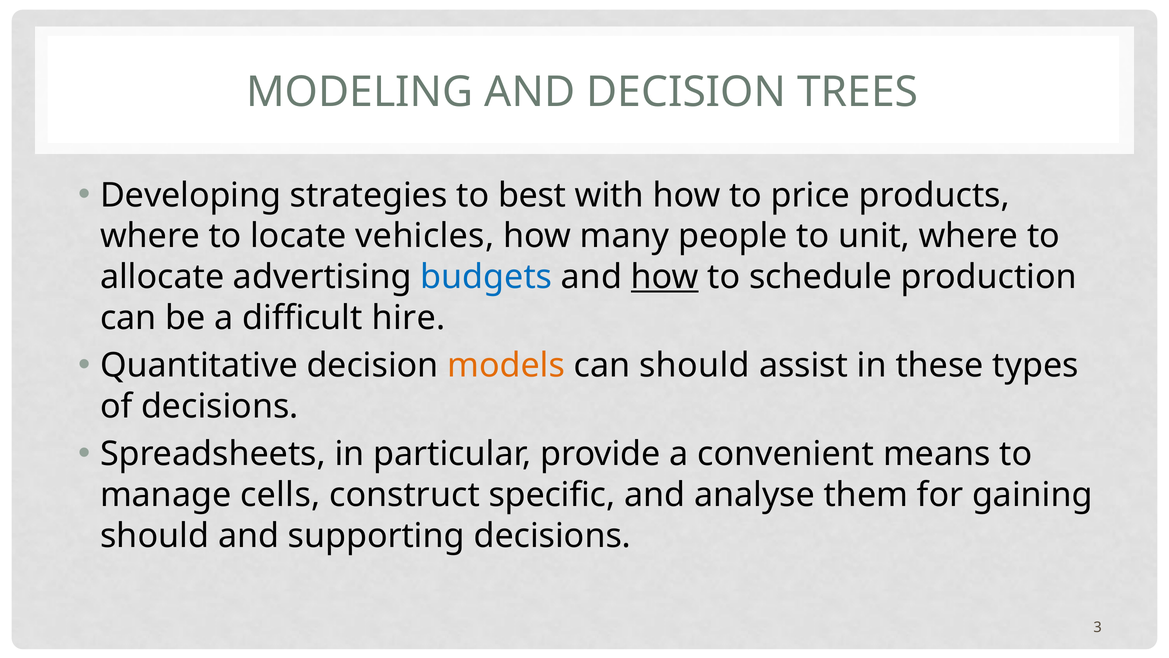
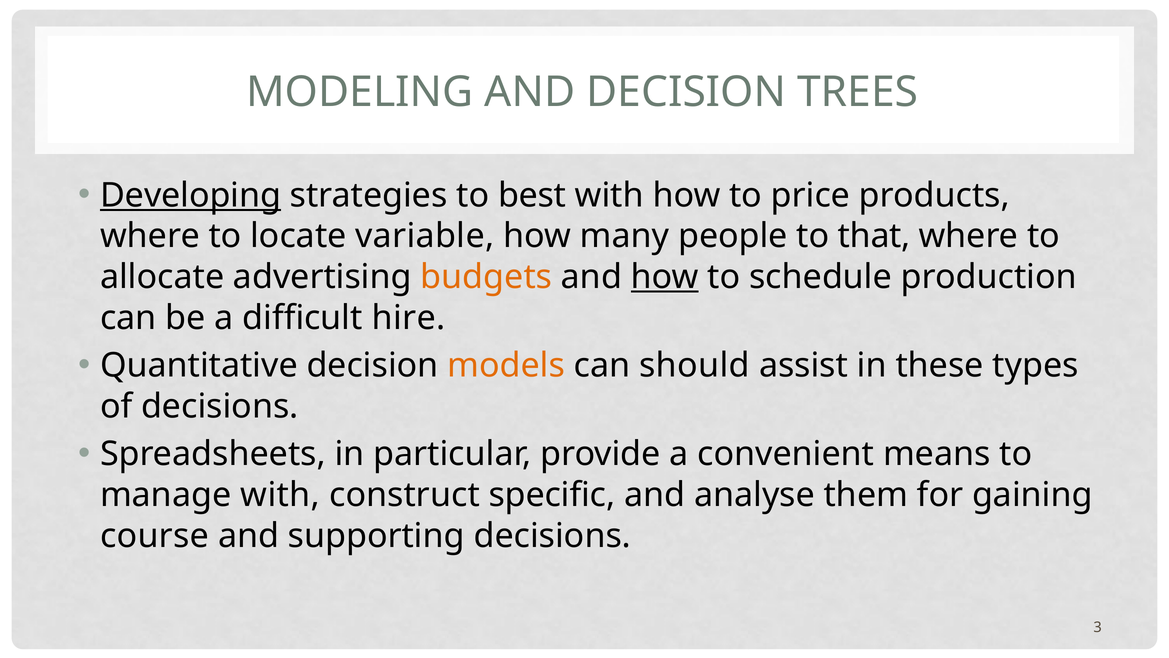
Developing underline: none -> present (191, 195)
vehicles: vehicles -> variable (425, 236)
unit: unit -> that (874, 236)
budgets colour: blue -> orange (486, 277)
manage cells: cells -> with (280, 495)
should: should -> course (155, 536)
